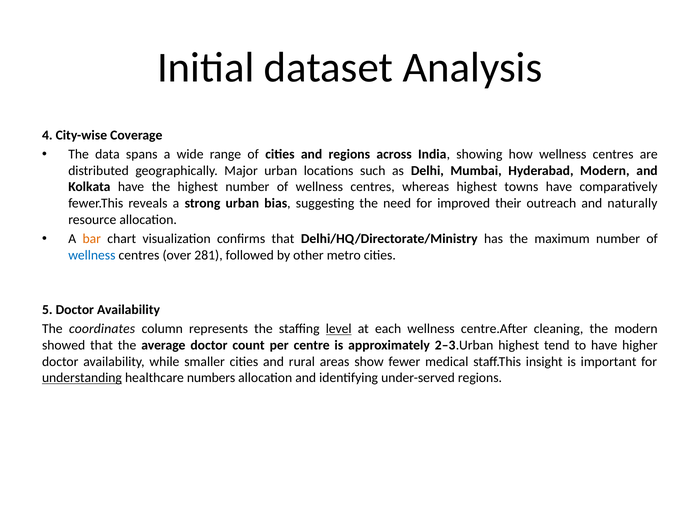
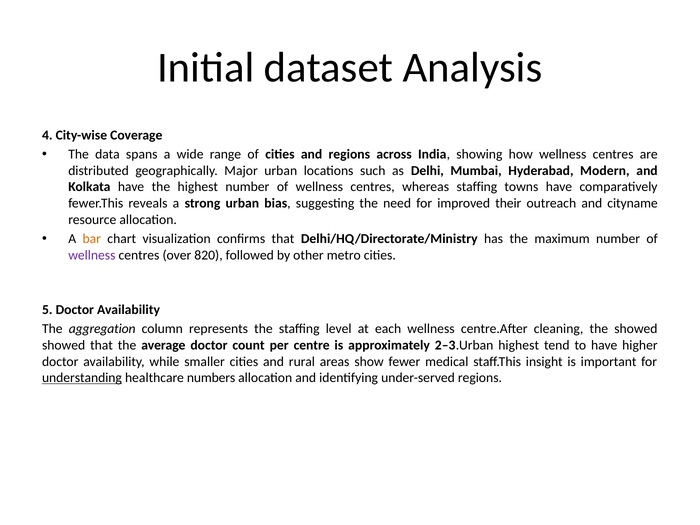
whereas highest: highest -> staffing (477, 187)
naturally: naturally -> cityname (633, 203)
wellness colour: blue -> purple (92, 255)
281: 281 -> 820 (208, 255)
coordinates: coordinates -> aggregation (102, 329)
level underline: present -> none (339, 329)
the modern: modern -> showed (636, 329)
